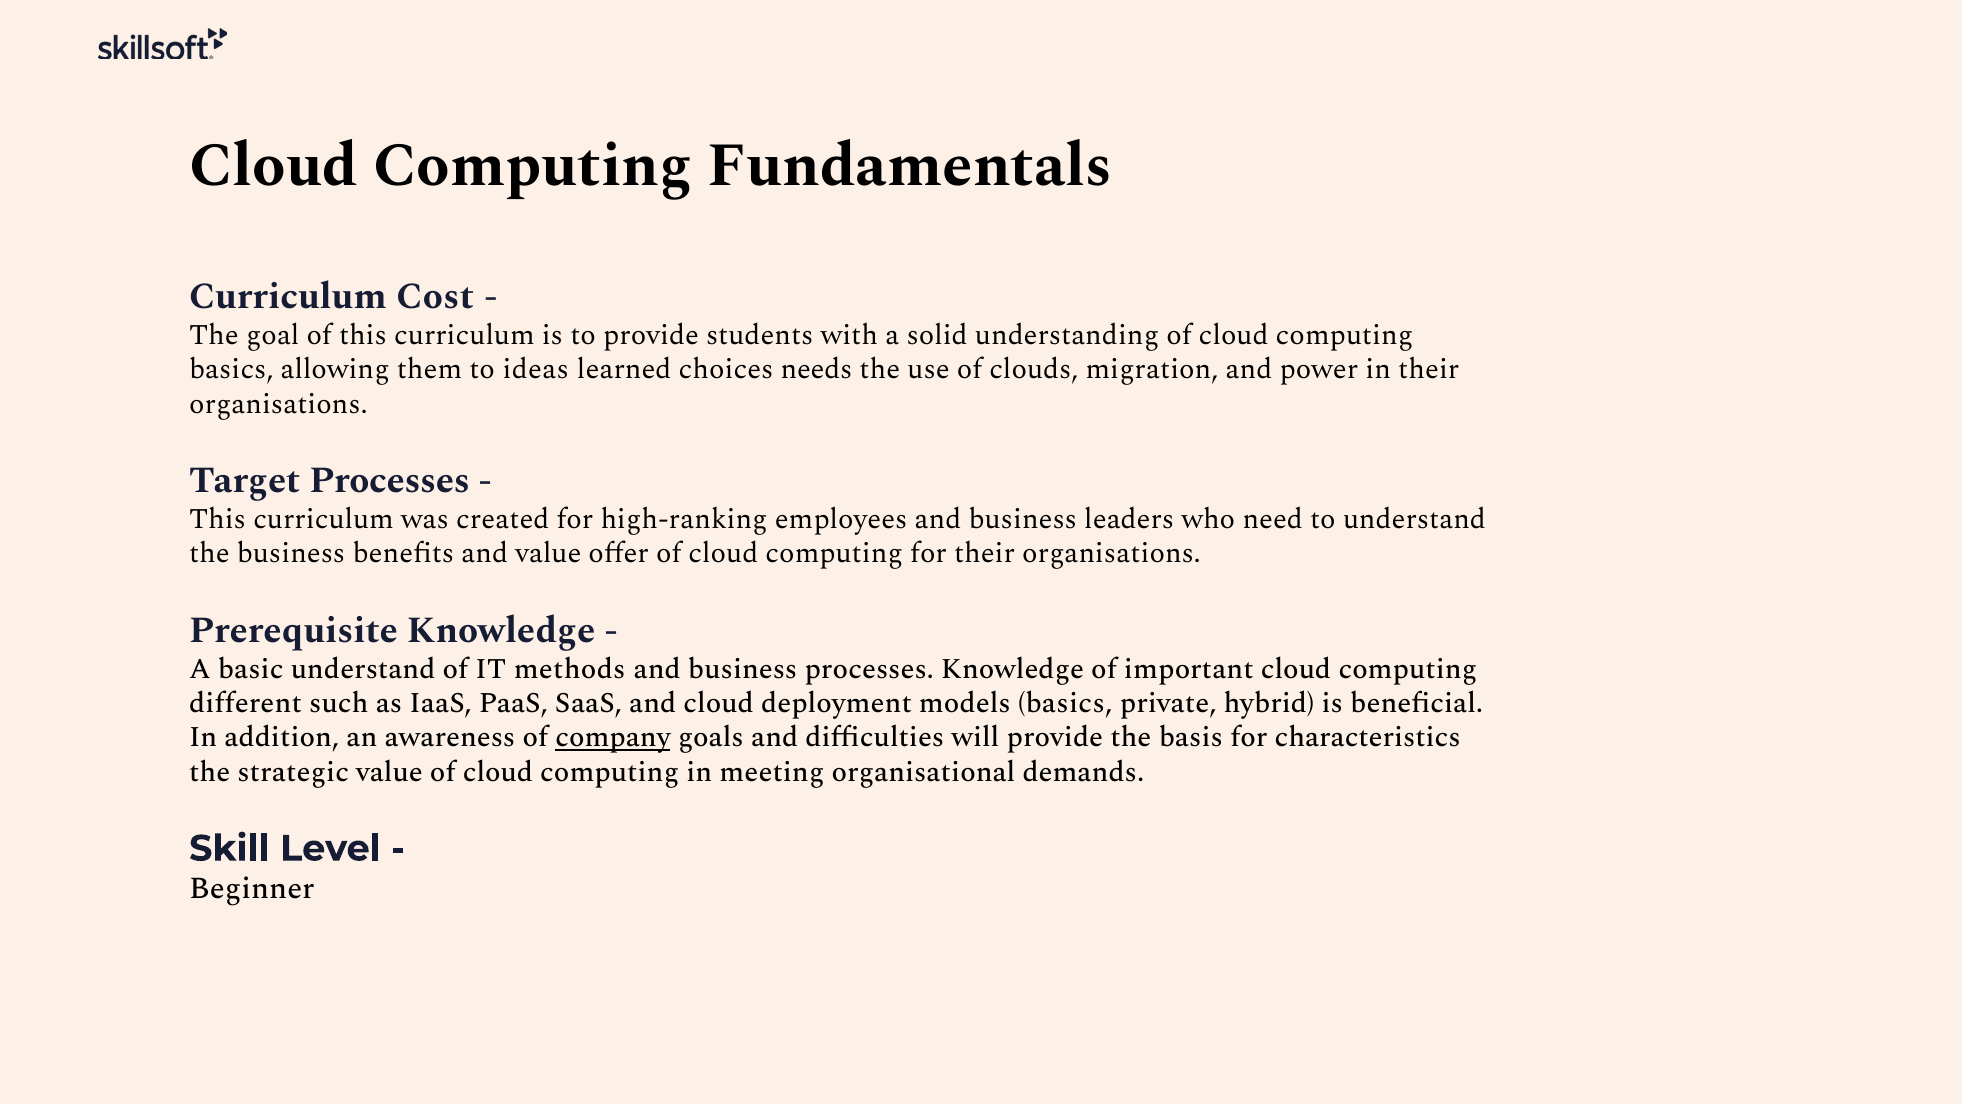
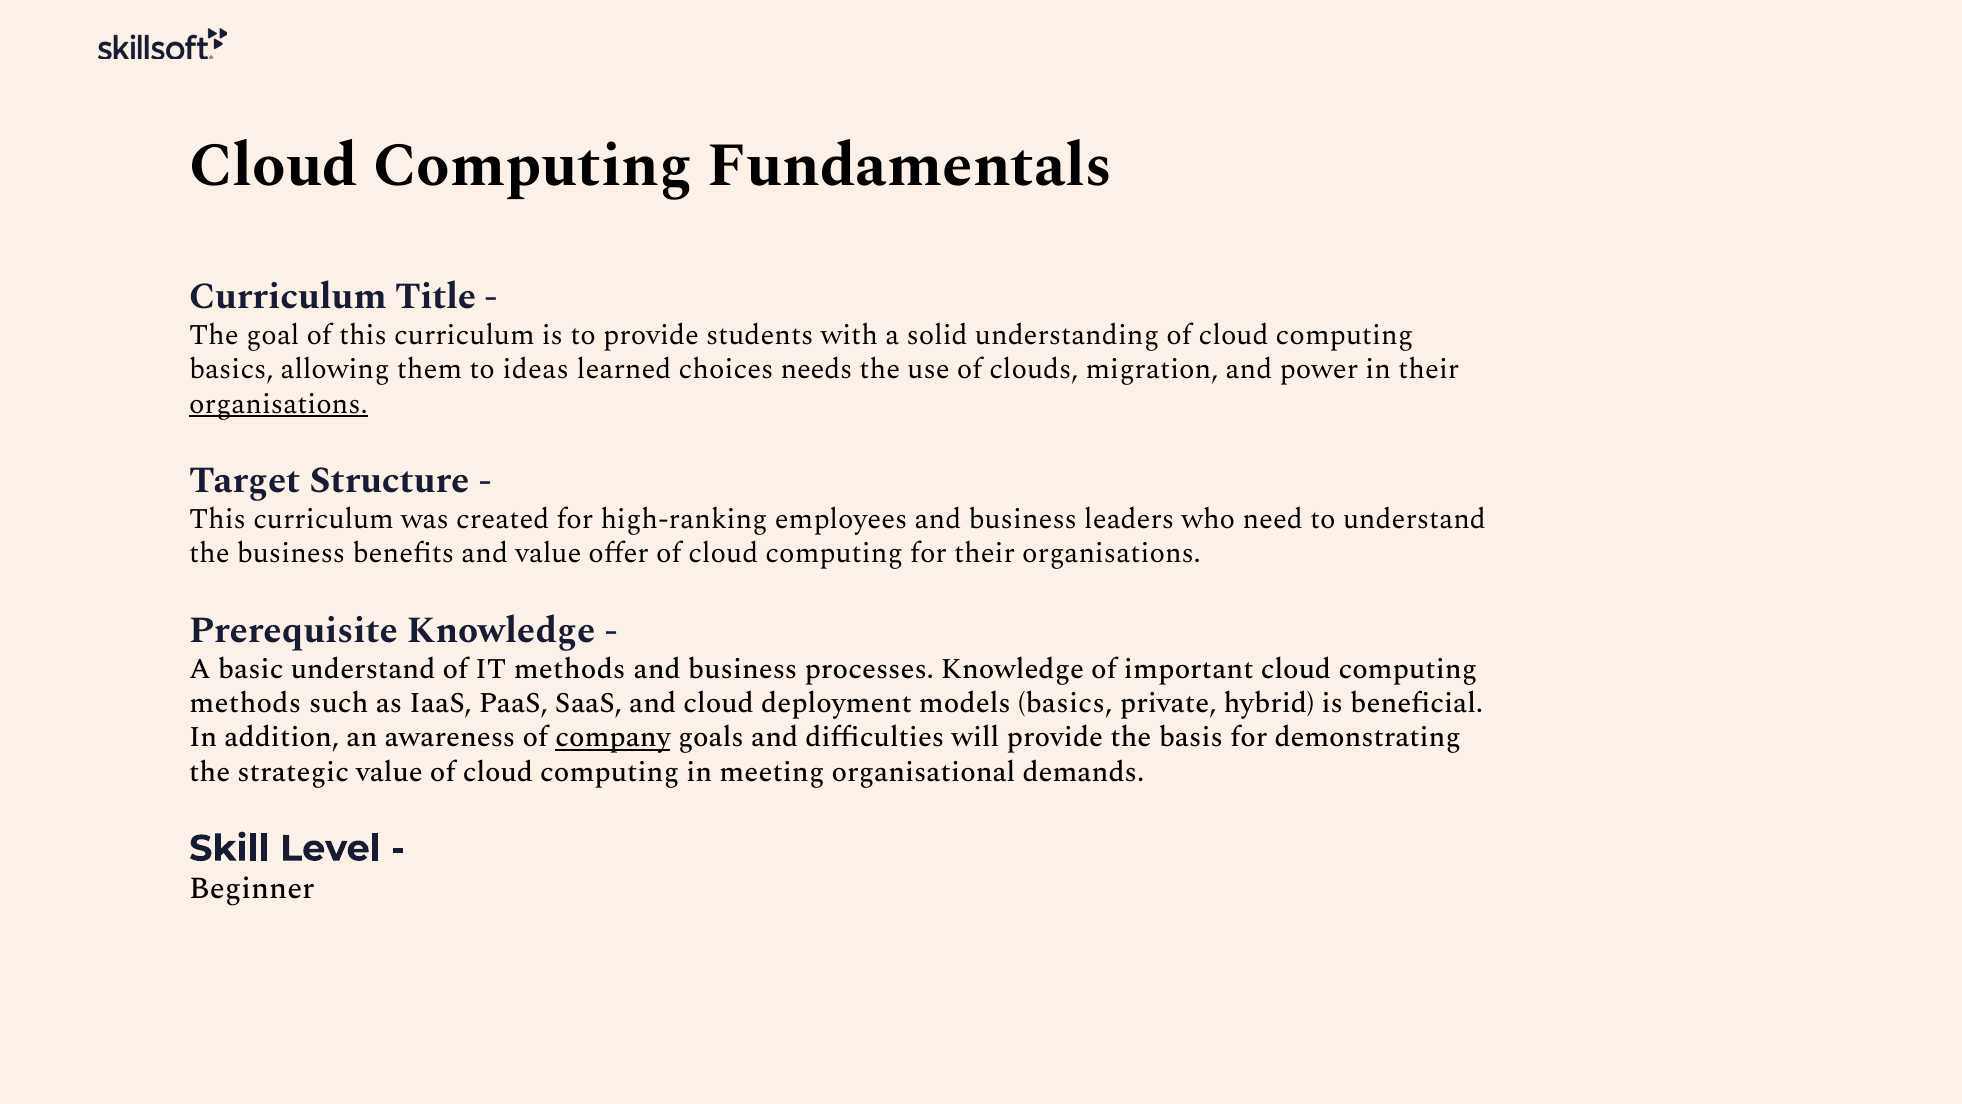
Cost: Cost -> Title (436, 296)
organisations underline: none -> present (278, 404)
Target Processes: Processes -> Structure (389, 480)
different: different -> methods (245, 703)
characteristics: characteristics -> demonstrating (1368, 737)
